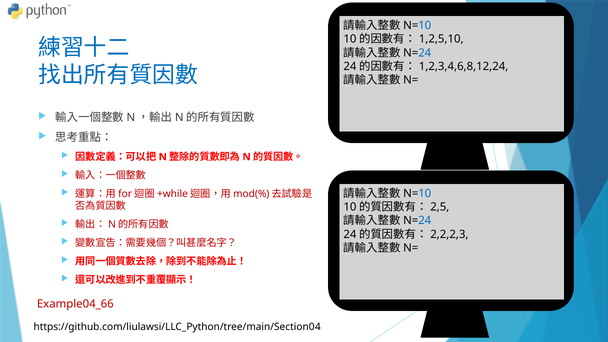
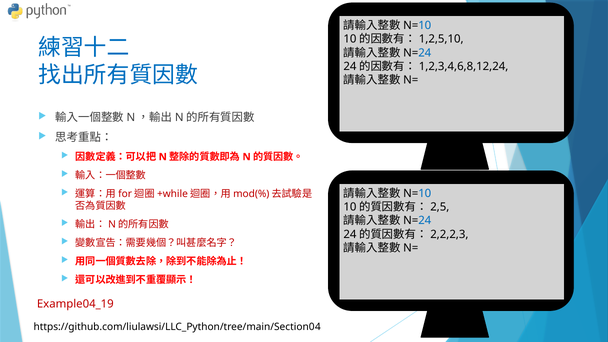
Example04_66: Example04_66 -> Example04_19 (75, 304)
